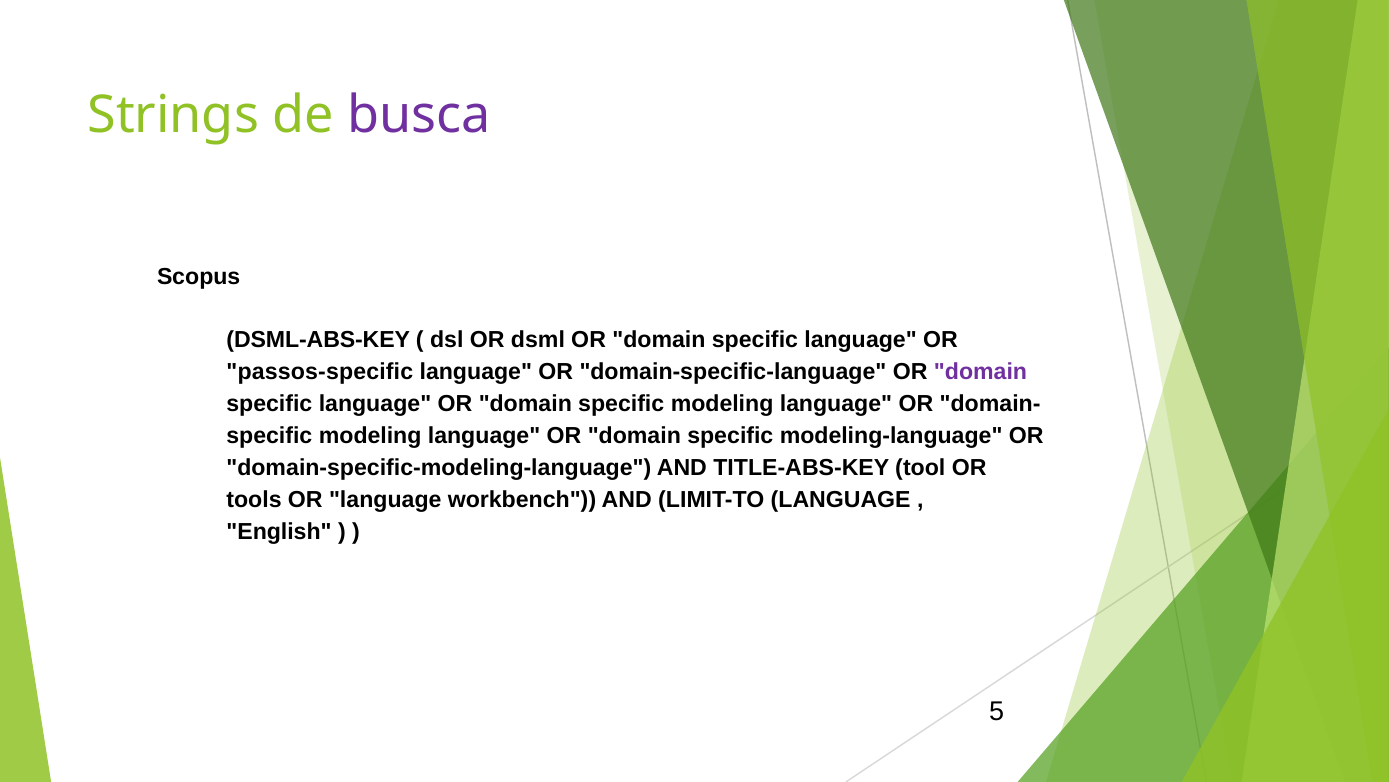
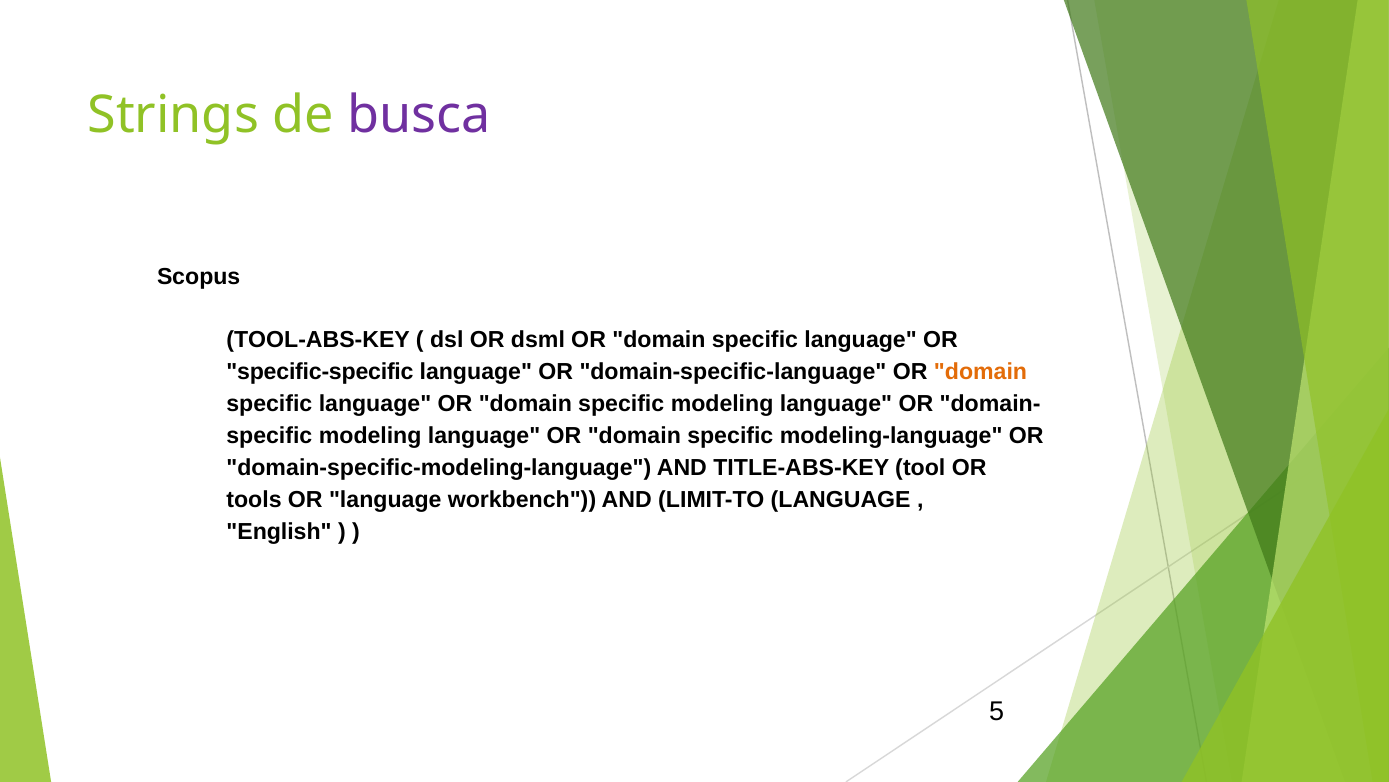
DSML-ABS-KEY: DSML-ABS-KEY -> TOOL-ABS-KEY (318, 340)
passos-specific: passos-specific -> specific-specific (320, 372)
domain colour: purple -> orange (981, 372)
